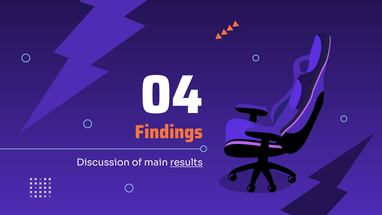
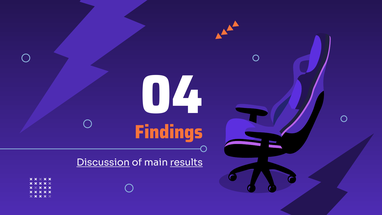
Discussion underline: none -> present (103, 162)
